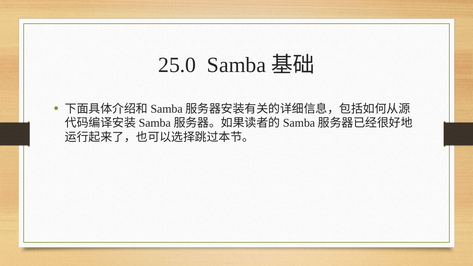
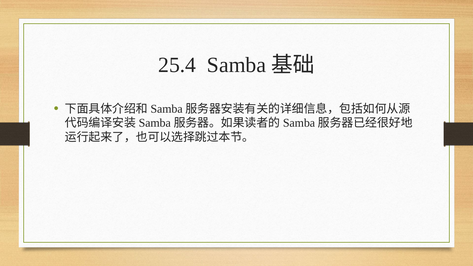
25.0: 25.0 -> 25.4 (177, 65)
